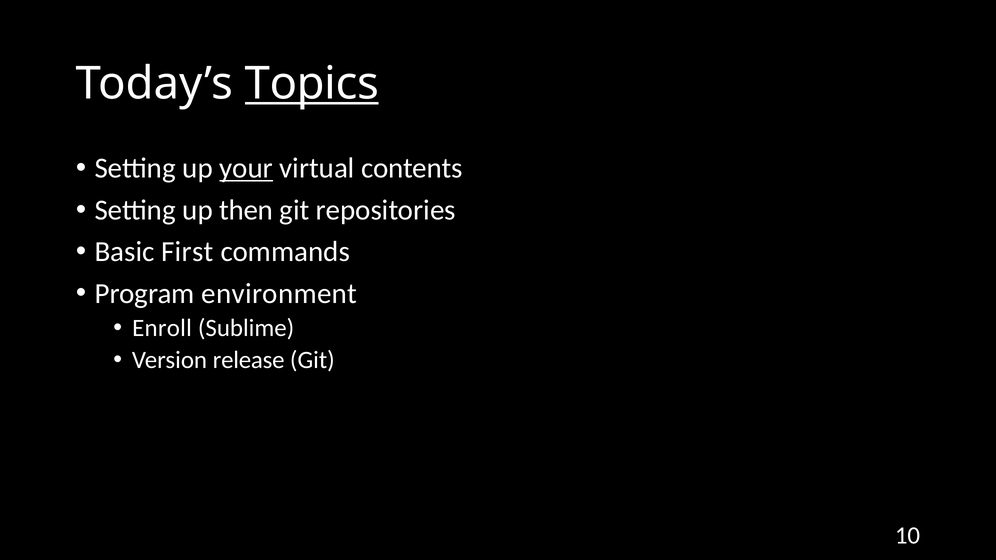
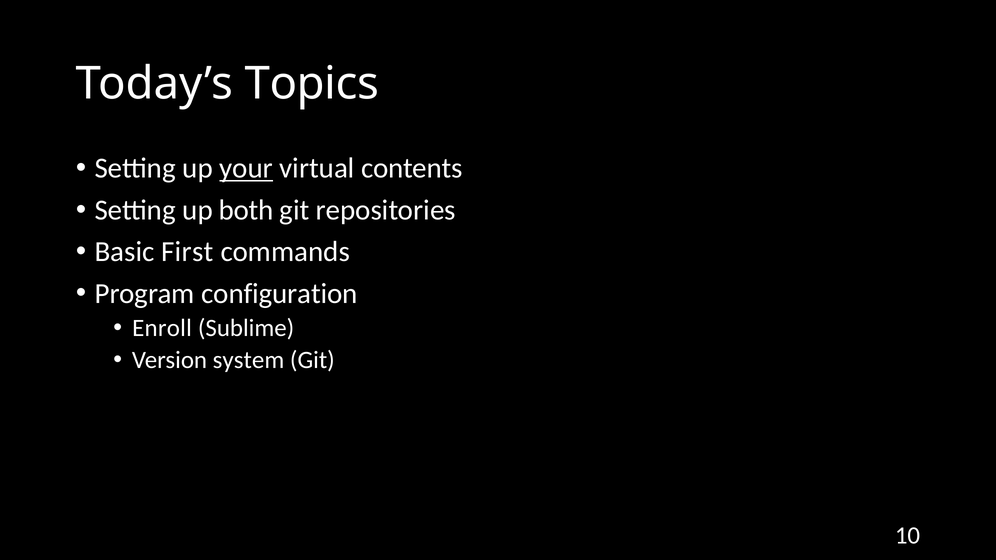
Topics underline: present -> none (312, 84)
then: then -> both (246, 210)
environment: environment -> configuration (279, 294)
release: release -> system (248, 360)
